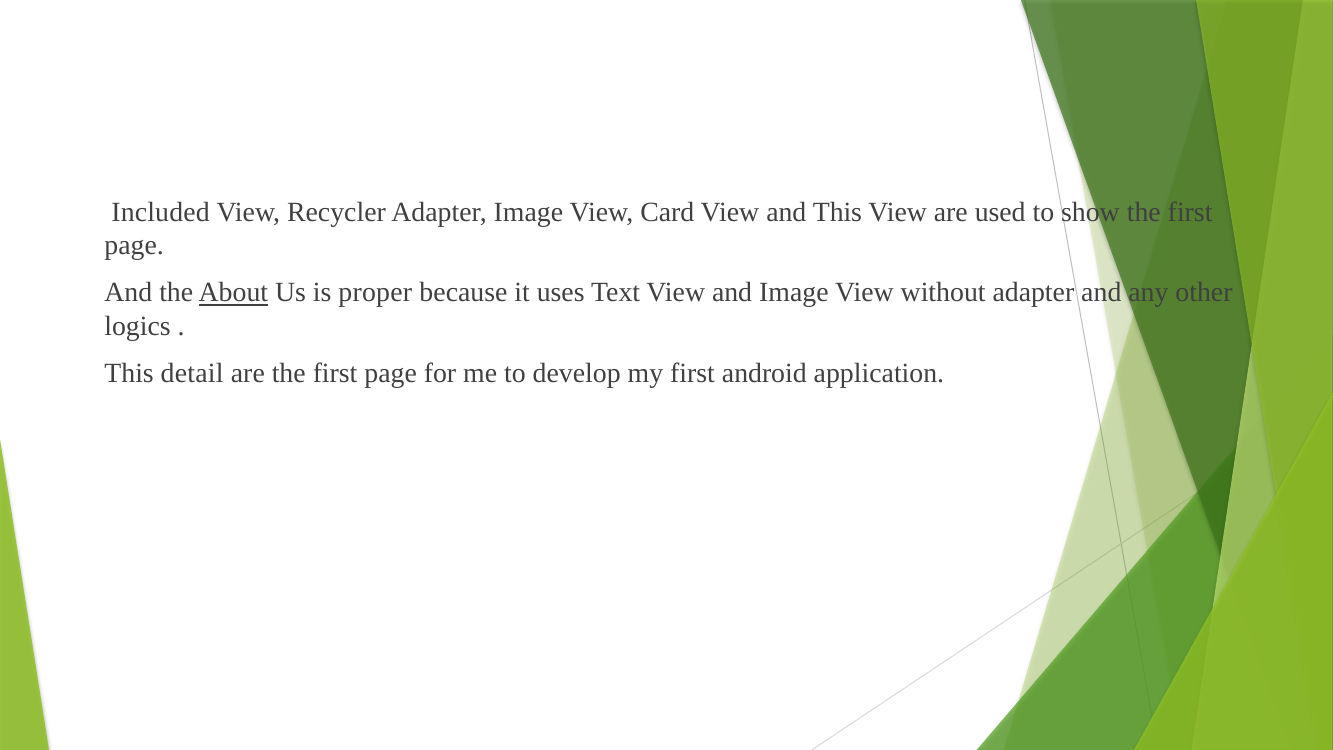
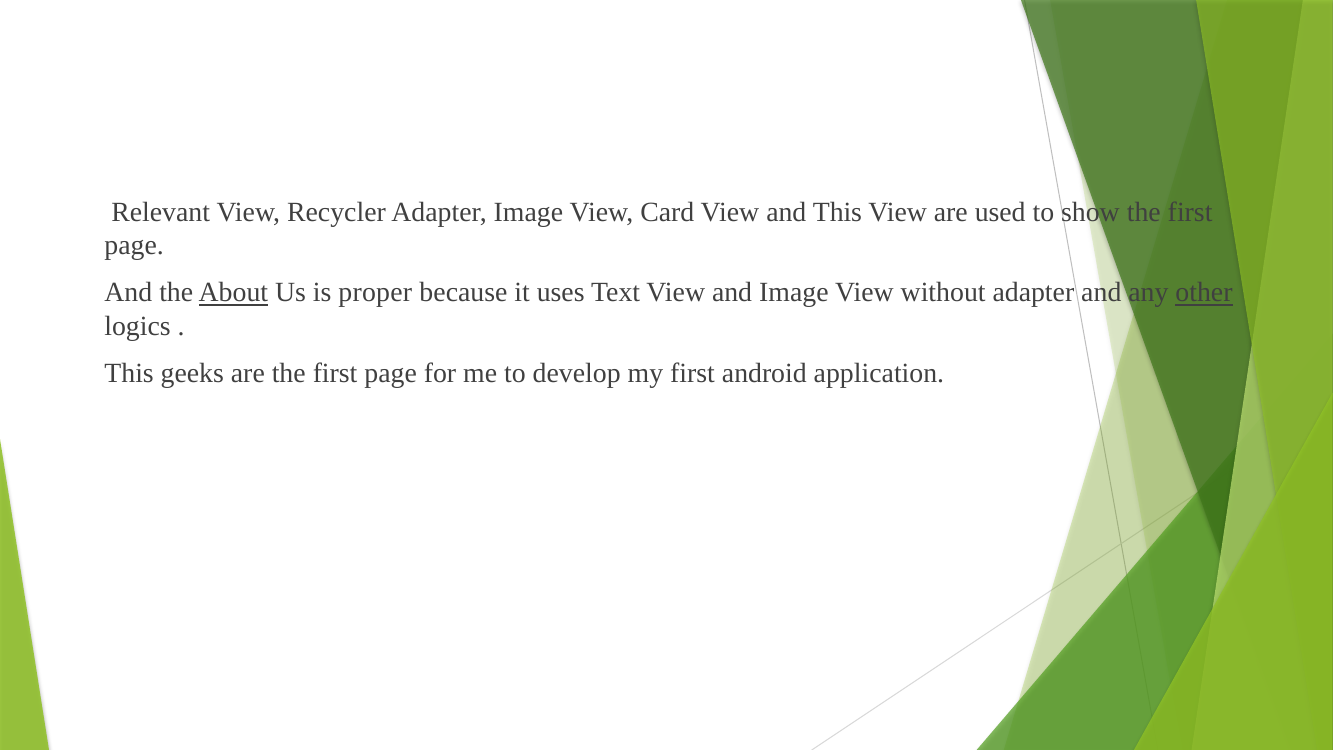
Included: Included -> Relevant (161, 212)
other underline: none -> present (1204, 293)
detail: detail -> geeks (192, 373)
